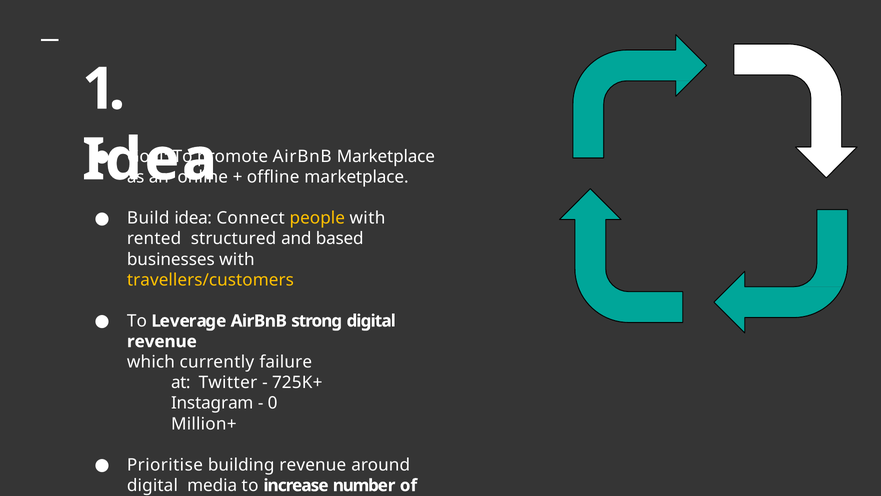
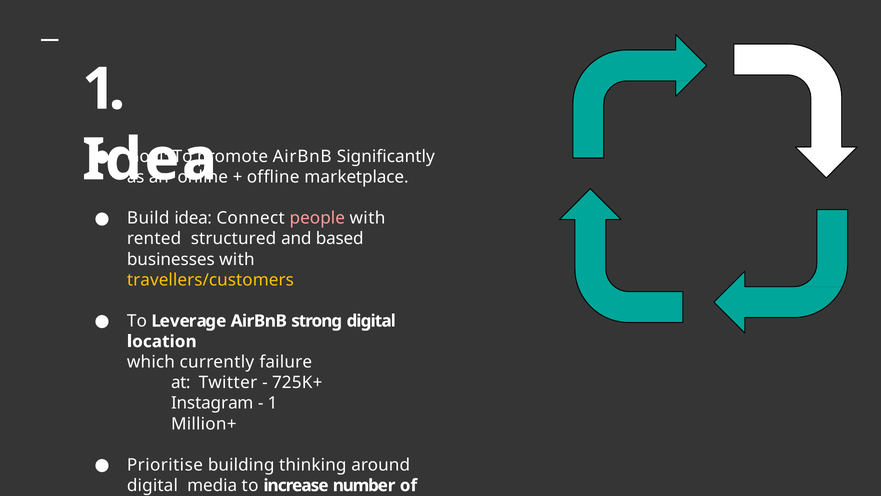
AirBnB Marketplace: Marketplace -> Signiﬁcantly (386, 156)
people colour: yellow -> pink (317, 218)
revenue: revenue -> location (162, 341)
0: 0 -> 1 (273, 403)
building revenue: revenue -> thinking (313, 465)
